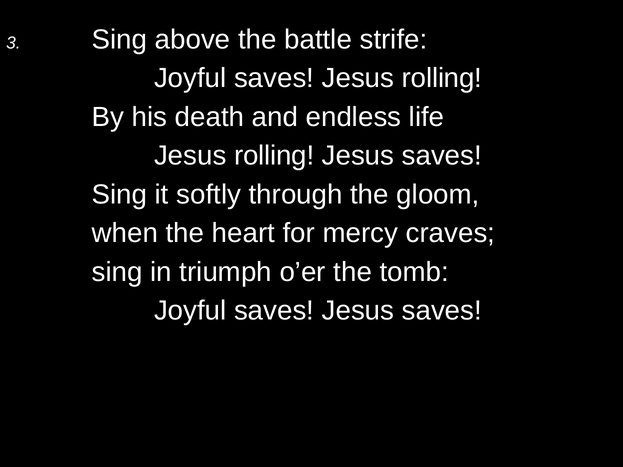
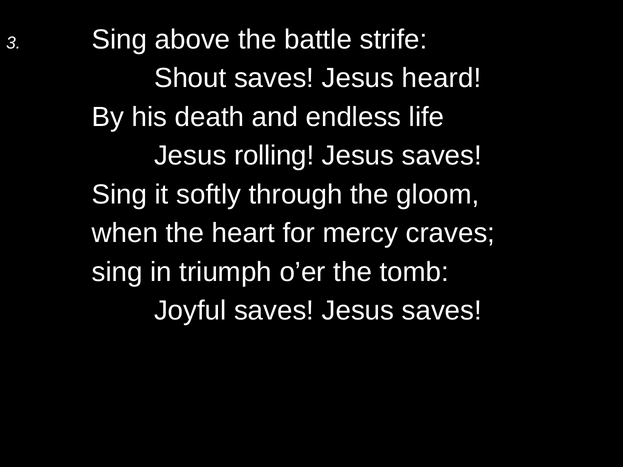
Joyful: Joyful -> Shout (190, 78)
saves Jesus rolling: rolling -> heard (442, 78)
